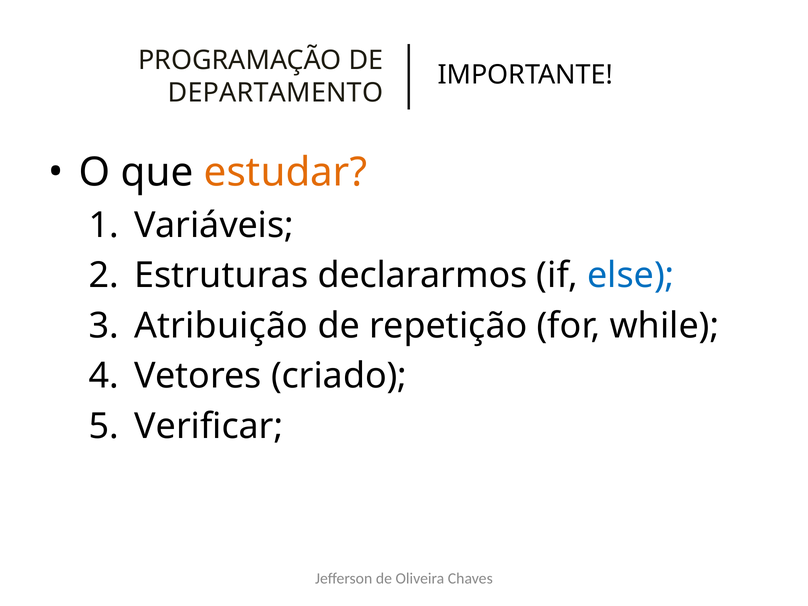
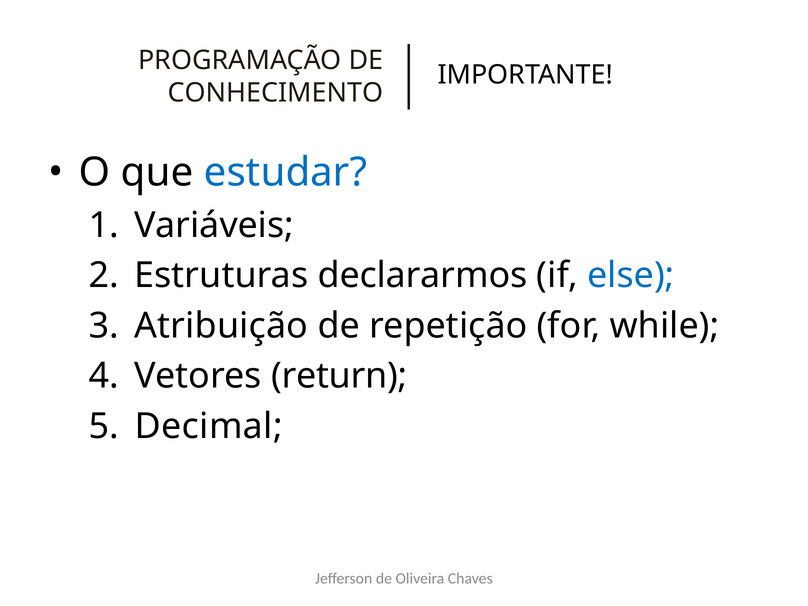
DEPARTAMENTO: DEPARTAMENTO -> CONHECIMENTO (276, 93)
estudar colour: orange -> blue (286, 173)
criado: criado -> return (339, 376)
Verificar: Verificar -> Decimal (209, 426)
